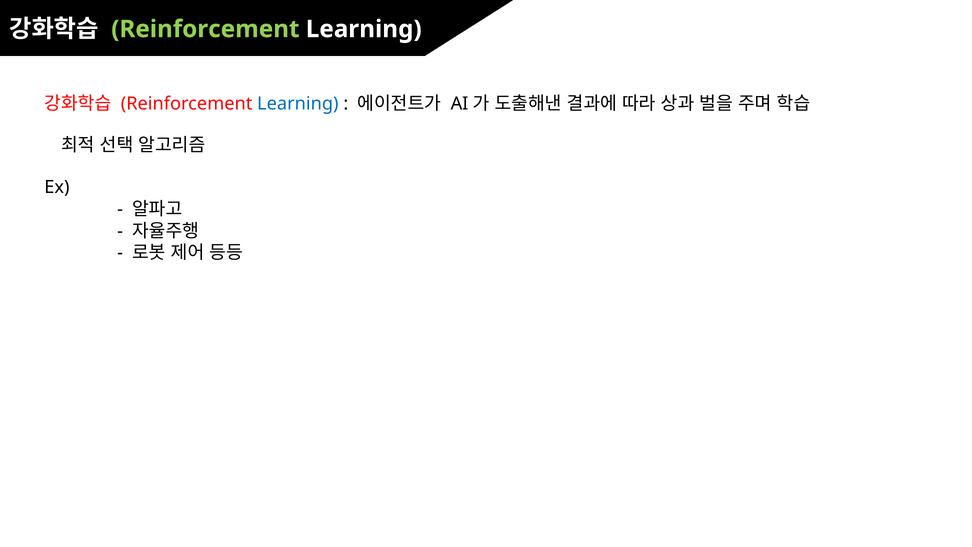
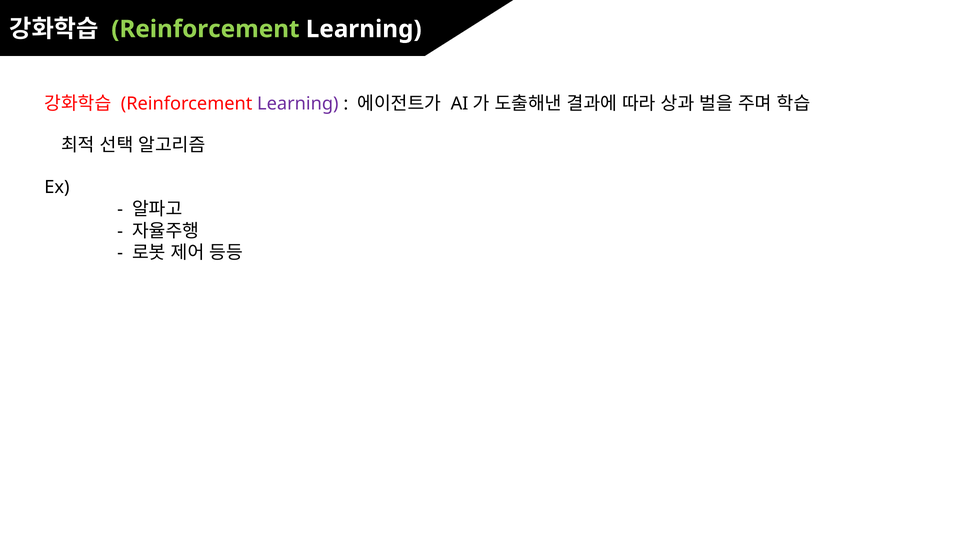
Learning colour: blue -> purple (298, 104)
